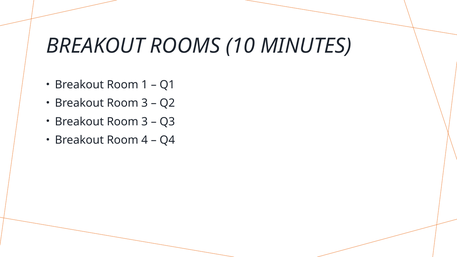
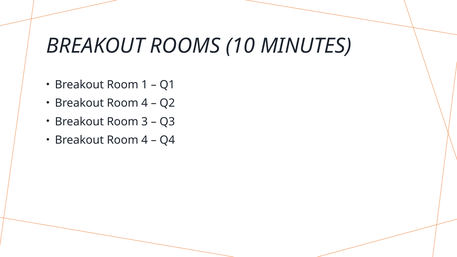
3: 3 -> 4 (145, 103)
